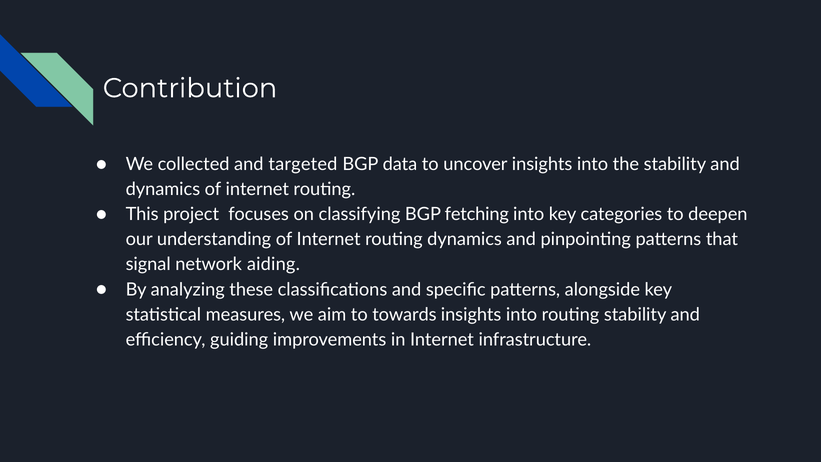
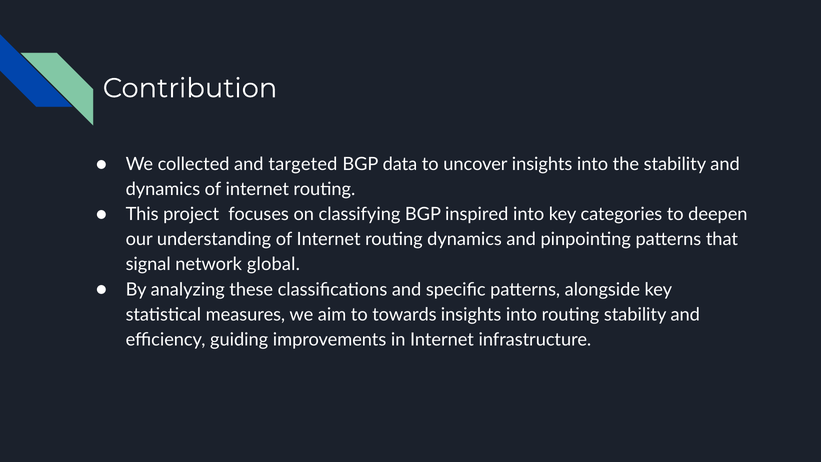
fetching: fetching -> inspired (477, 214)
aiding: aiding -> global (273, 264)
